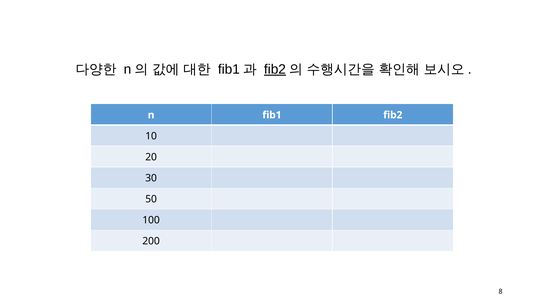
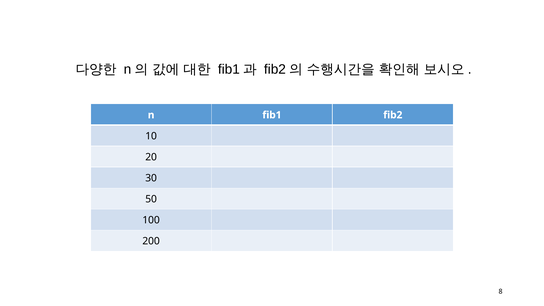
fib2 underline: present -> none (275, 69)
